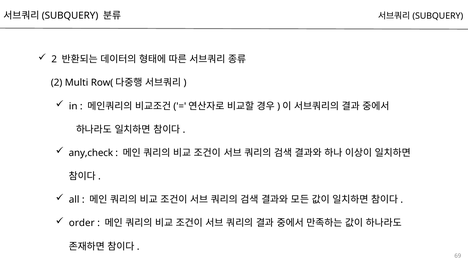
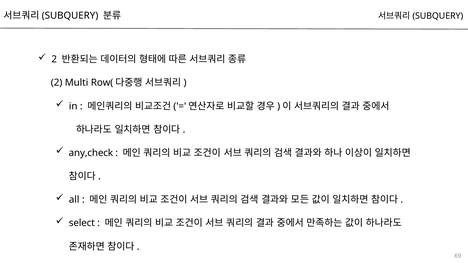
order: order -> select (82, 223)
